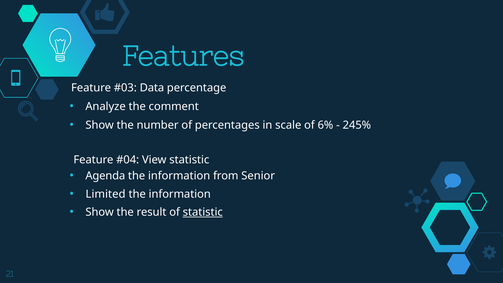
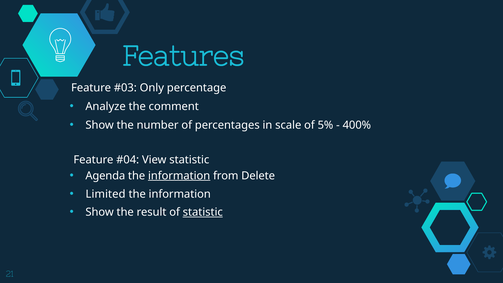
Data: Data -> Only (152, 88)
6%: 6% -> 5% (325, 125)
245%: 245% -> 400% (357, 125)
information underline: none -> present (179, 176)
Senior: Senior -> Delete (258, 176)
